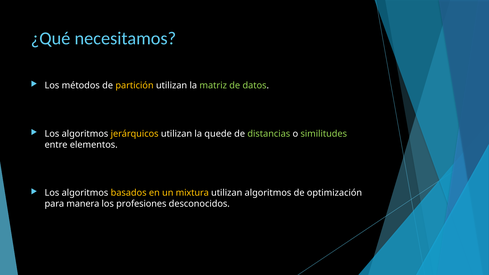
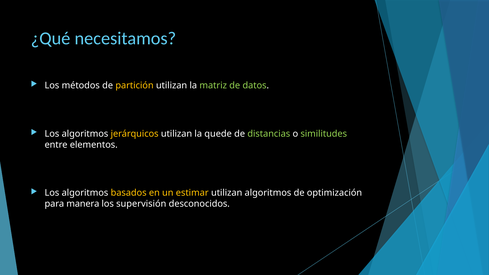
mixtura: mixtura -> estimar (192, 193)
profesiones: profesiones -> supervisión (141, 204)
